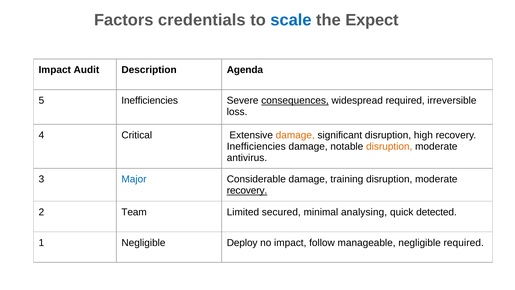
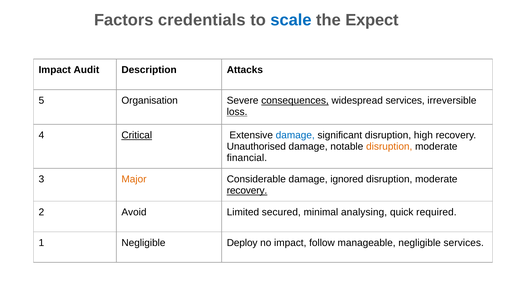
Agenda: Agenda -> Attacks (245, 70)
5 Inefficiencies: Inefficiencies -> Organisation (150, 100)
widespread required: required -> services (405, 100)
loss underline: none -> present (237, 112)
Critical underline: none -> present (137, 135)
damage colour: orange -> blue (295, 135)
Inefficiencies: Inefficiencies -> Unauthorised (256, 146)
antivirus: antivirus -> financial (247, 158)
Major colour: blue -> orange (134, 179)
training: training -> ignored (347, 179)
Team: Team -> Avoid (134, 212)
detected: detected -> required (436, 212)
negligible required: required -> services (464, 242)
